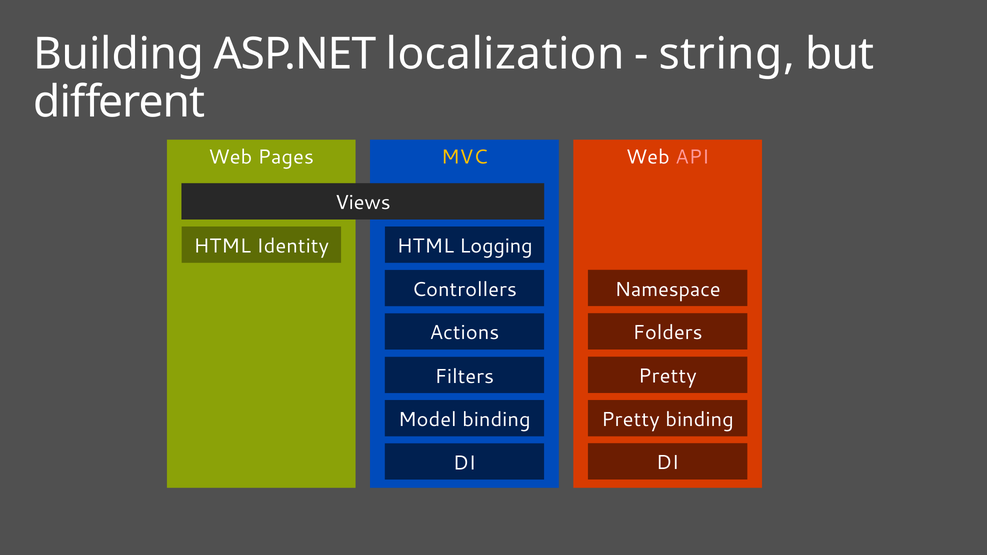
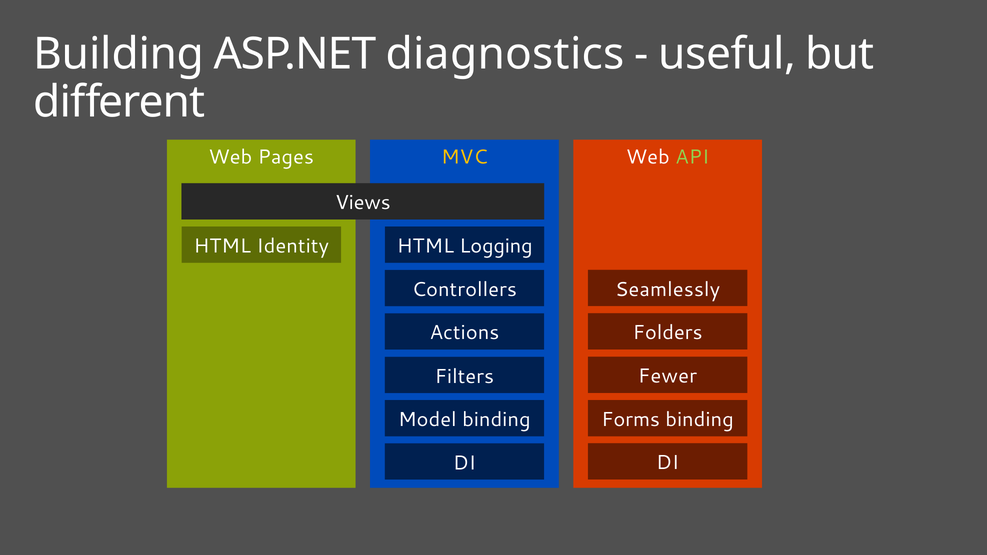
localization: localization -> diagnostics (505, 54)
string: string -> useful (727, 54)
API colour: pink -> light green (692, 157)
Namespace: Namespace -> Seamlessly (668, 289)
Filters Pretty: Pretty -> Fewer (668, 376)
binding Pretty: Pretty -> Forms (631, 420)
